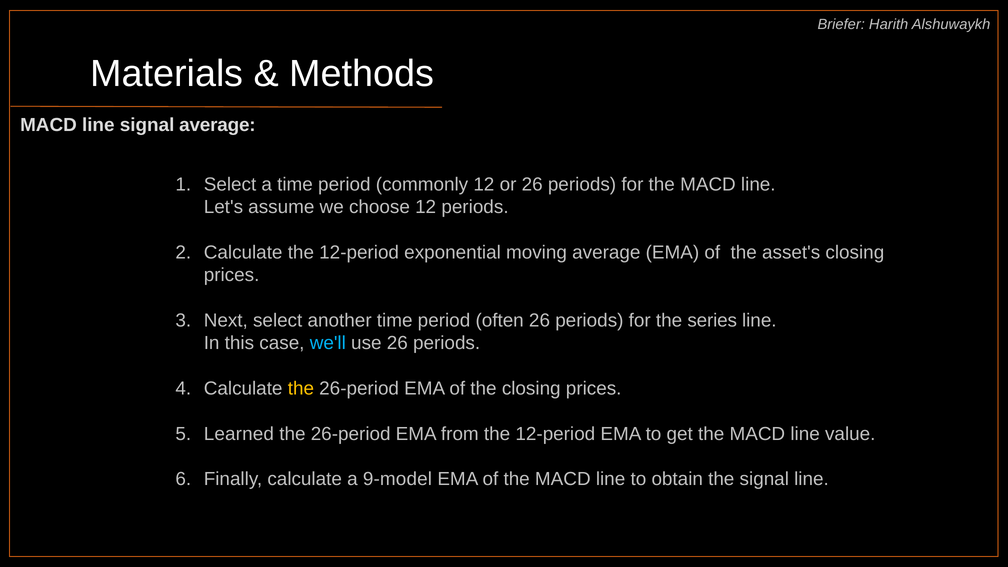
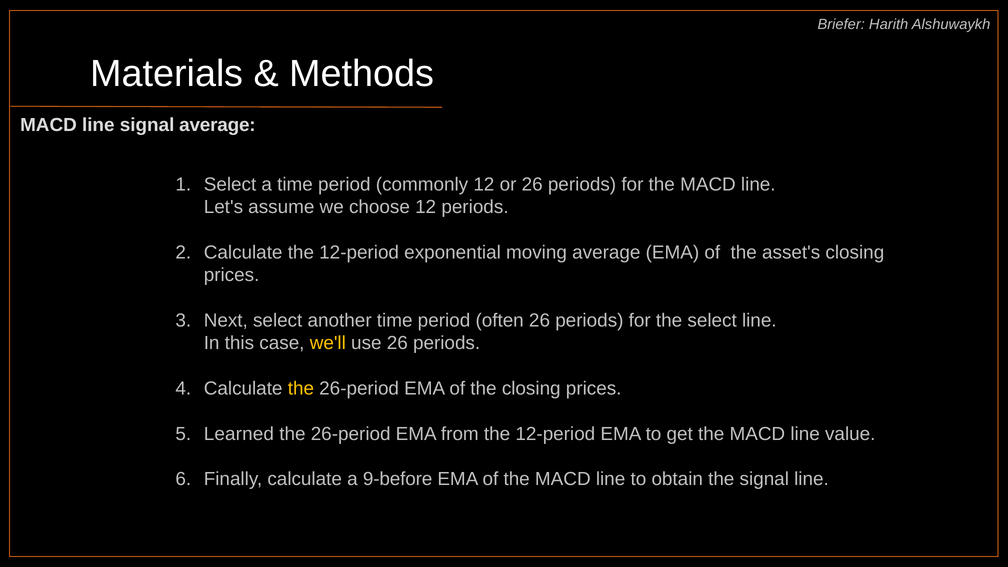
the series: series -> select (712, 320)
we'll colour: light blue -> yellow (328, 343)
9-model: 9-model -> 9-before (398, 479)
